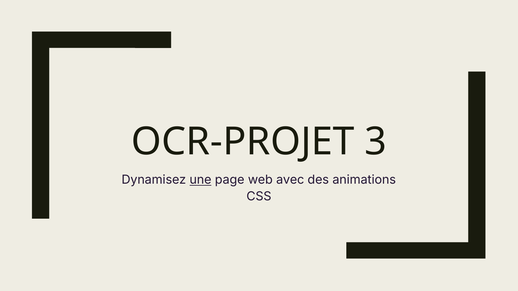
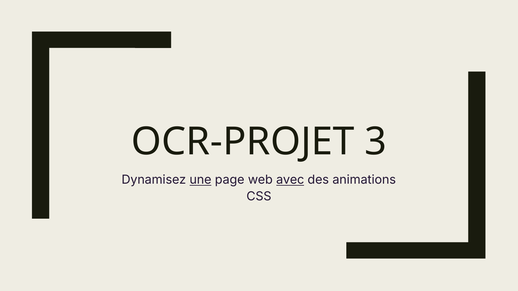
avec underline: none -> present (290, 180)
